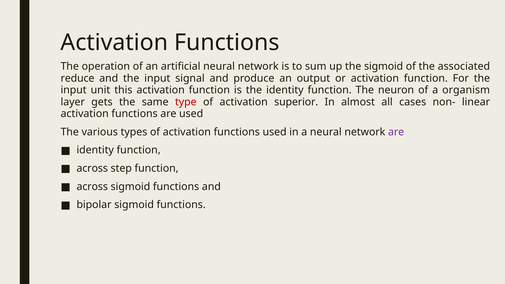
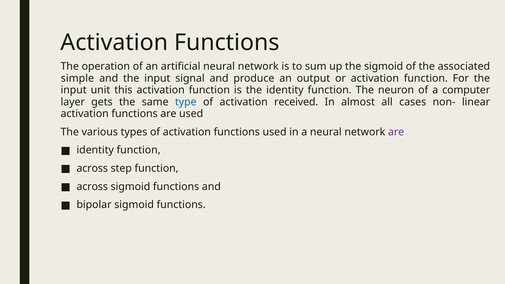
reduce: reduce -> simple (77, 78)
organism: organism -> computer (466, 90)
type colour: red -> blue (186, 102)
superior: superior -> received (296, 102)
